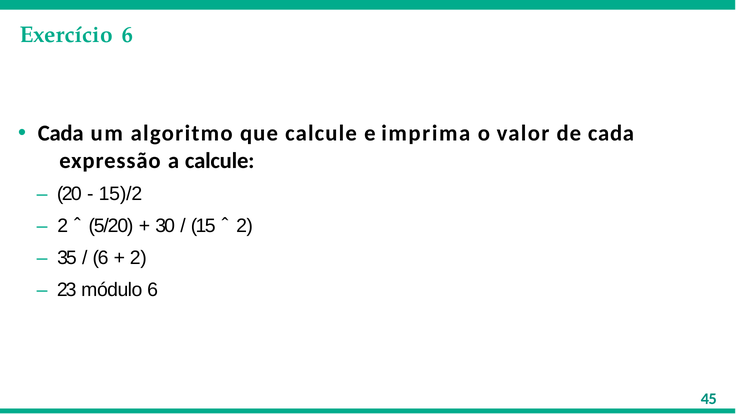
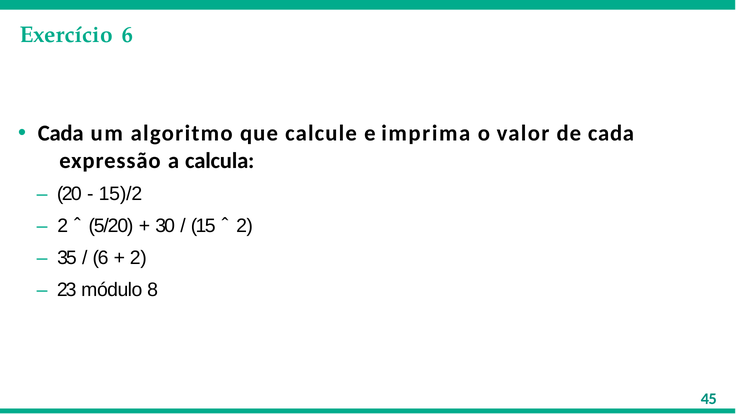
a calcule: calcule -> calcula (220, 161)
módulo 6: 6 -> 8 (153, 290)
